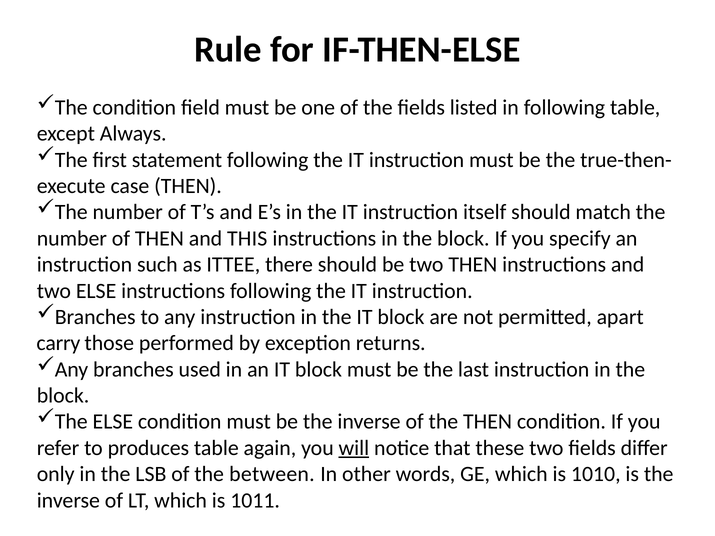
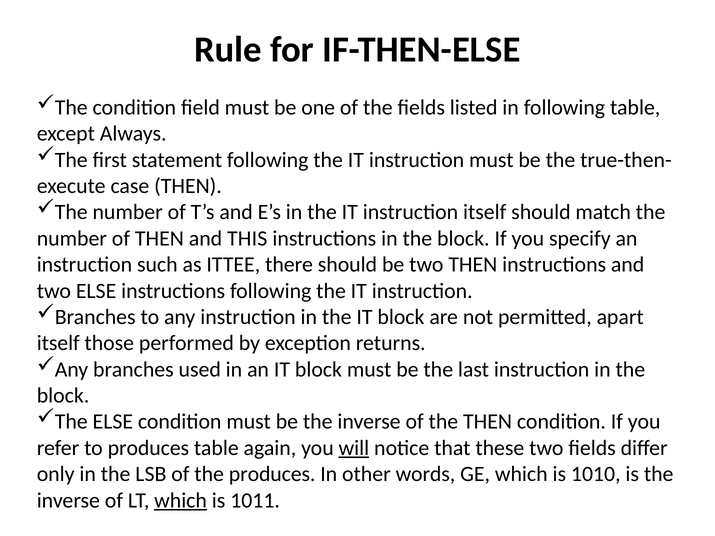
carry: carry -> itself (58, 343)
the between: between -> produces (272, 474)
which underline: none -> present (181, 501)
